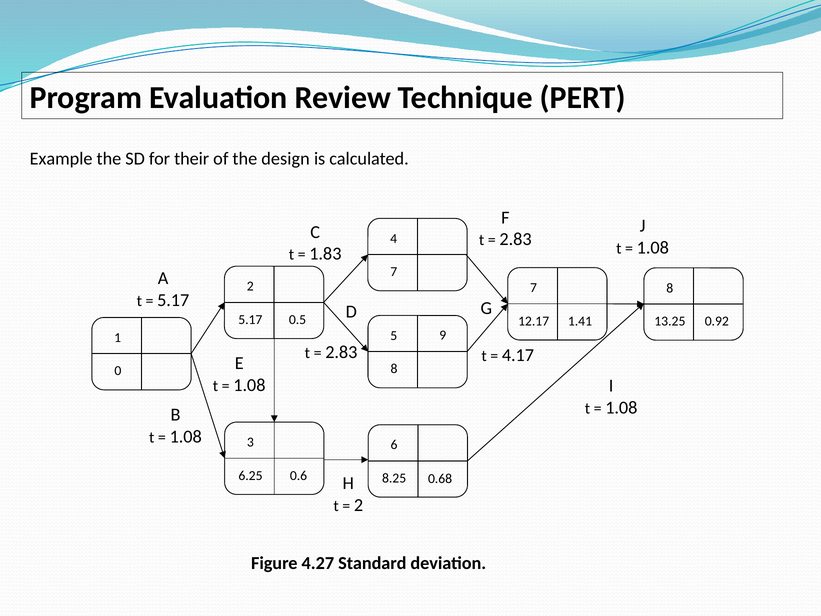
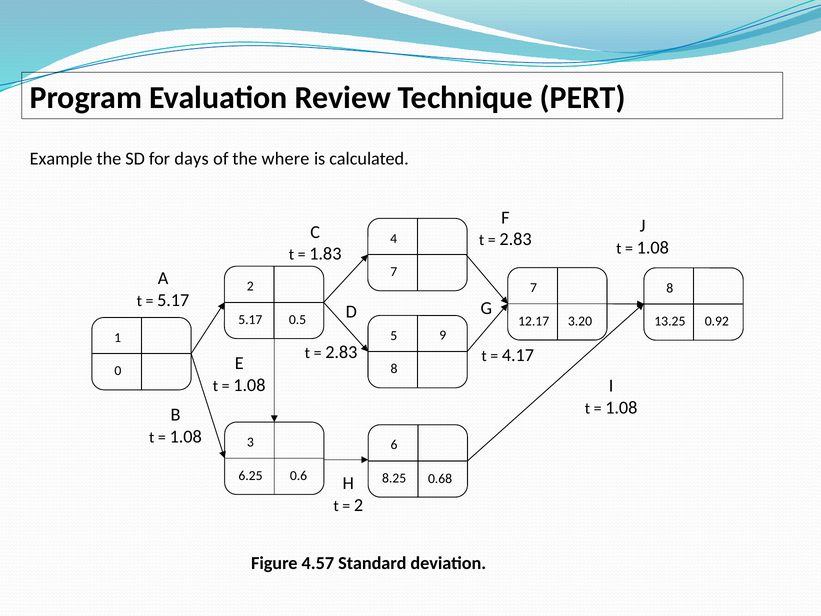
their: their -> days (192, 159)
design: design -> where (285, 159)
1.41: 1.41 -> 3.20 (580, 321)
4.27: 4.27 -> 4.57 (318, 563)
